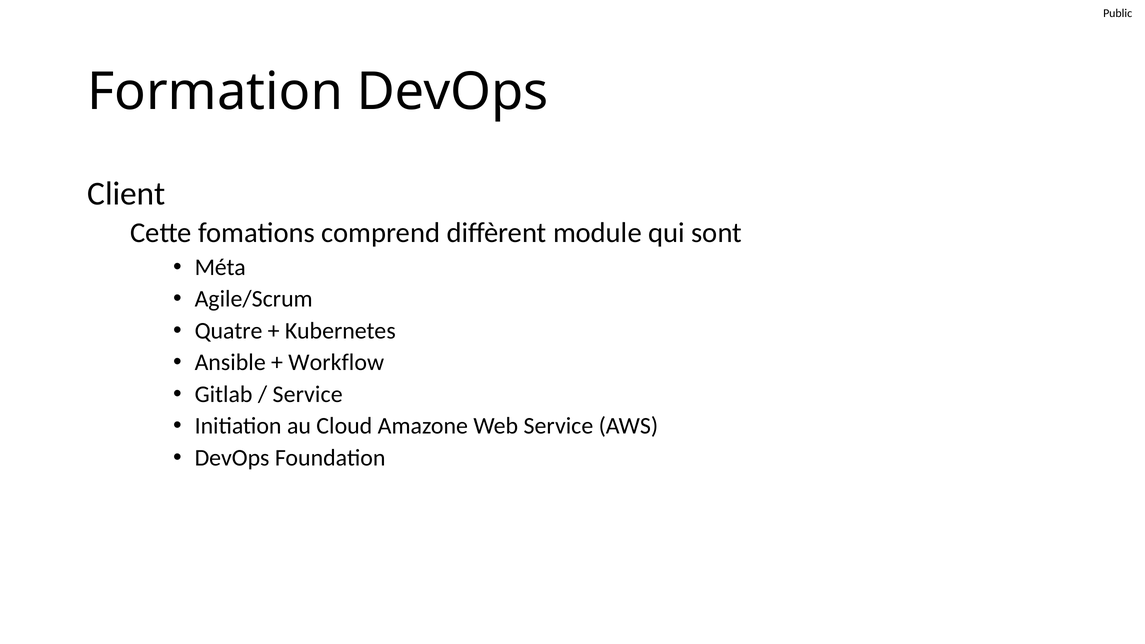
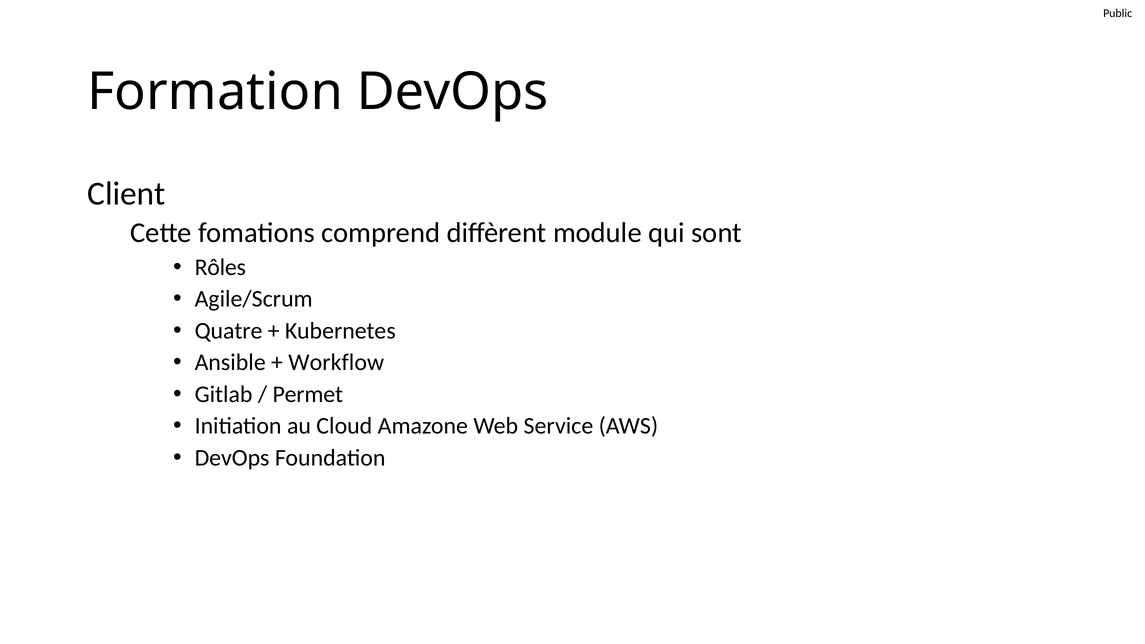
Méta: Méta -> Rôles (220, 267)
Service: Service -> Permet (308, 394)
